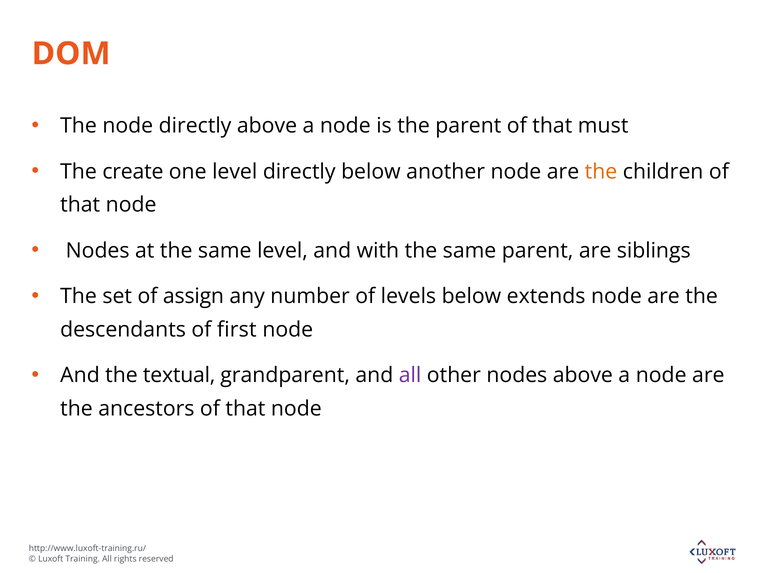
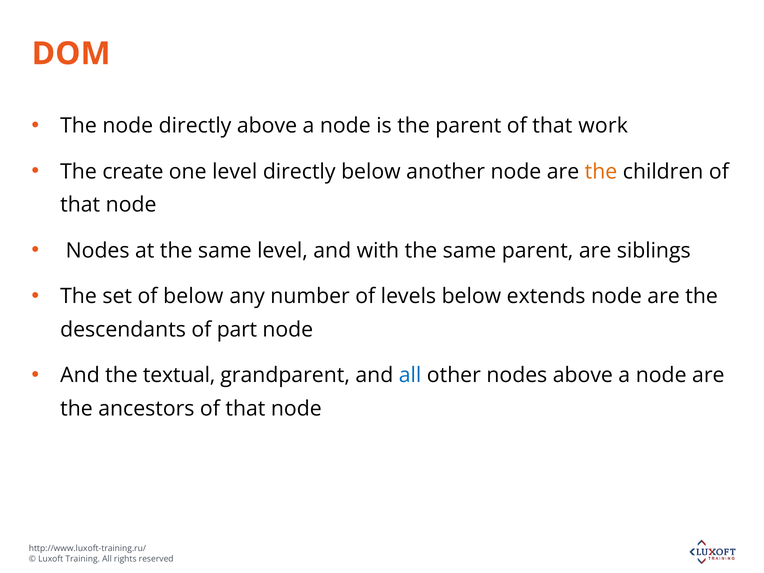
must: must -> work (603, 126)
of assign: assign -> below (193, 296)
first: first -> part (237, 330)
all colour: purple -> blue (410, 375)
